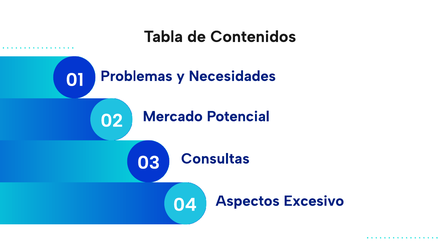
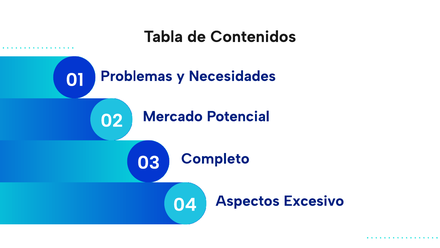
Consultas: Consultas -> Completo (215, 158)
